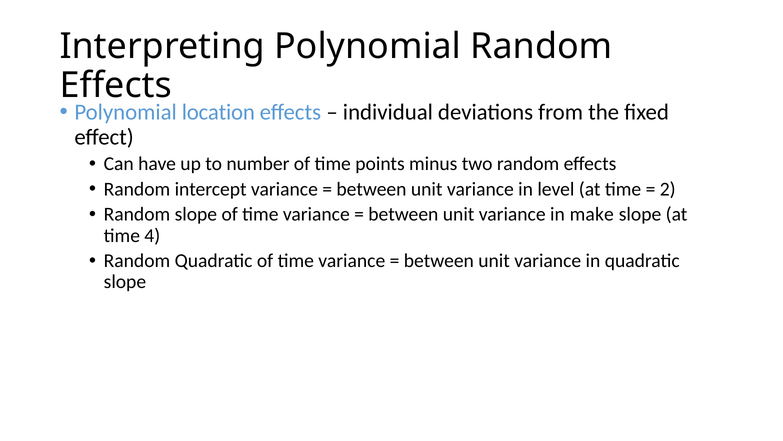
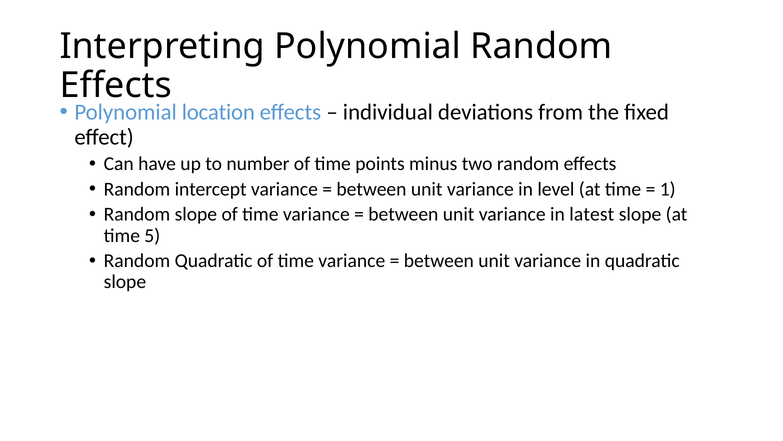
2: 2 -> 1 (668, 189)
make: make -> latest (592, 214)
4: 4 -> 5 (152, 235)
